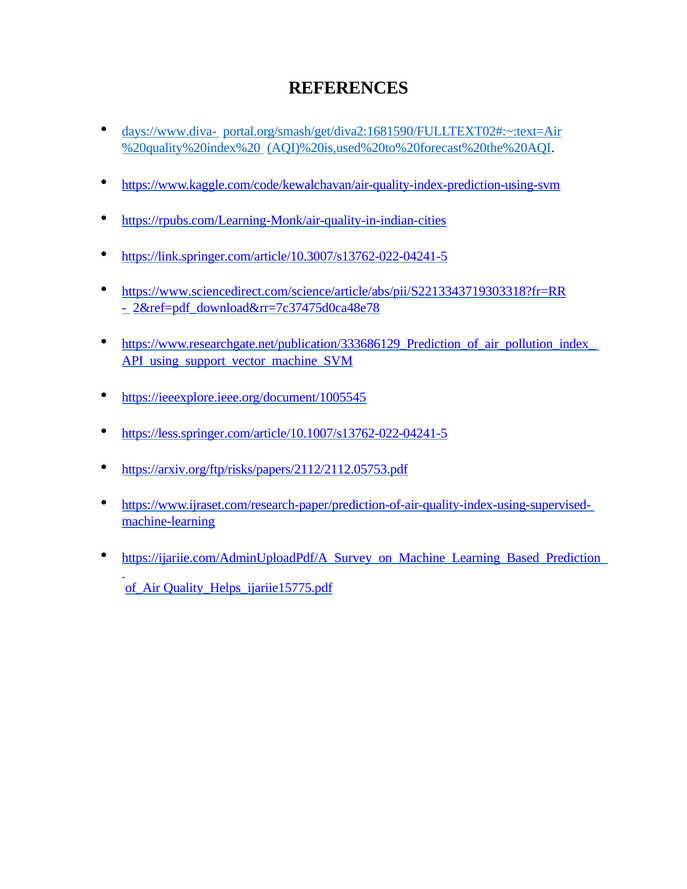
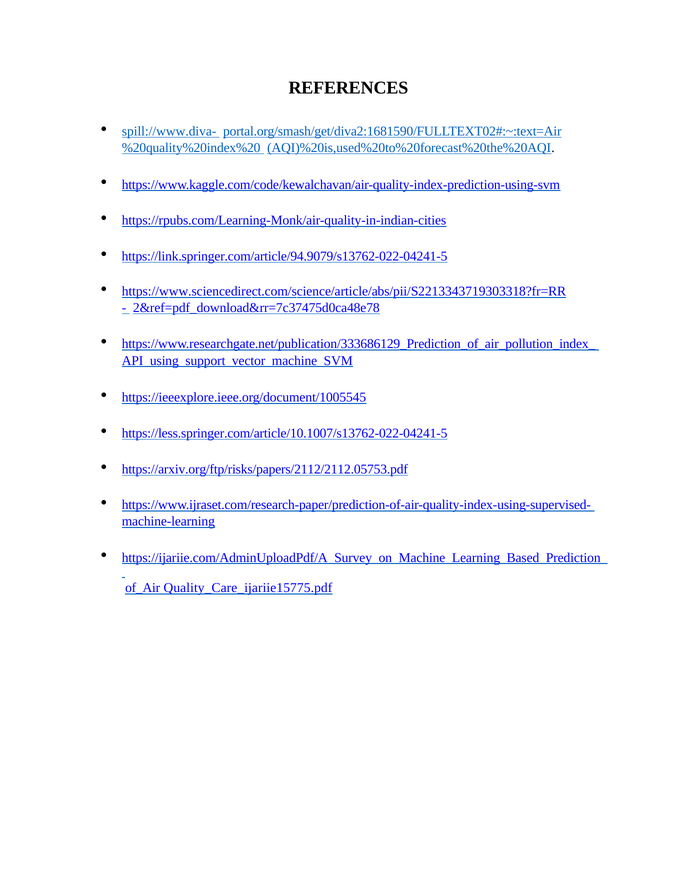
days://www.diva-: days://www.diva- -> spill://www.diva- (169, 131)
https://link.springer.com/article/10.3007/s13762-022-04241-5: https://link.springer.com/article/10.3007/s13762-022-04241-5 -> https://link.springer.com/article/94.9079/s13762-022-04241-5 (285, 256)
Quality_Helps_ijariie15775.pdf: Quality_Helps_ijariie15775.pdf -> Quality_Care_ijariie15775.pdf (248, 588)
